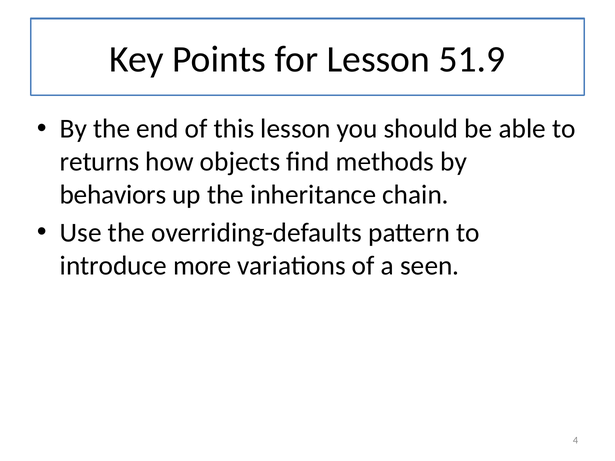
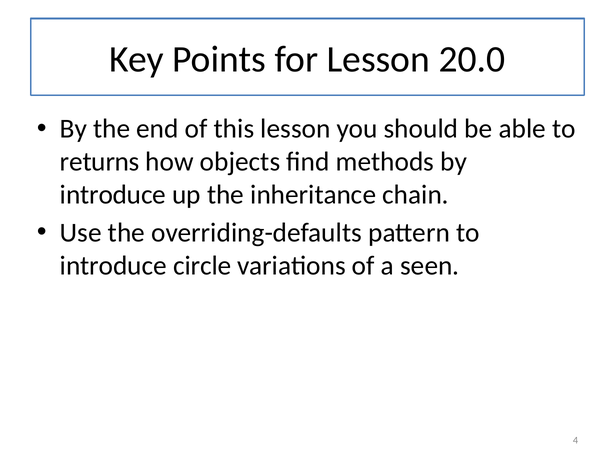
51.9: 51.9 -> 20.0 (472, 60)
behaviors: behaviors -> introduce (113, 195)
more: more -> circle (202, 266)
